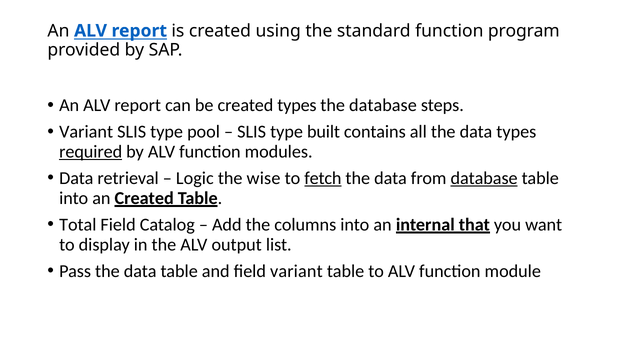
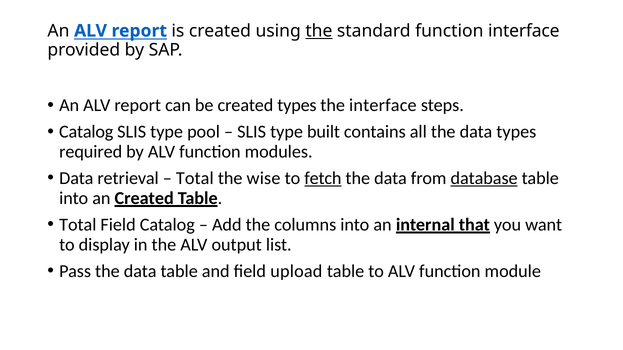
the underline: none -> present (319, 31)
function program: program -> interface (524, 31)
the database: database -> interface (383, 106)
Variant: Variant -> Catalog (86, 132)
required underline: present -> none (91, 152)
Logic: Logic -> Total (195, 179)
field variant: variant -> upload (296, 271)
